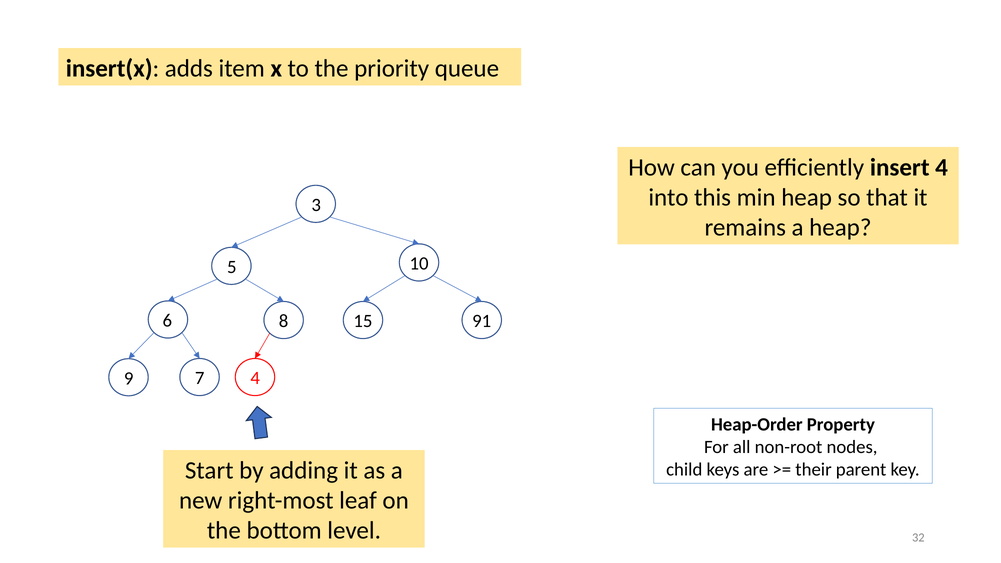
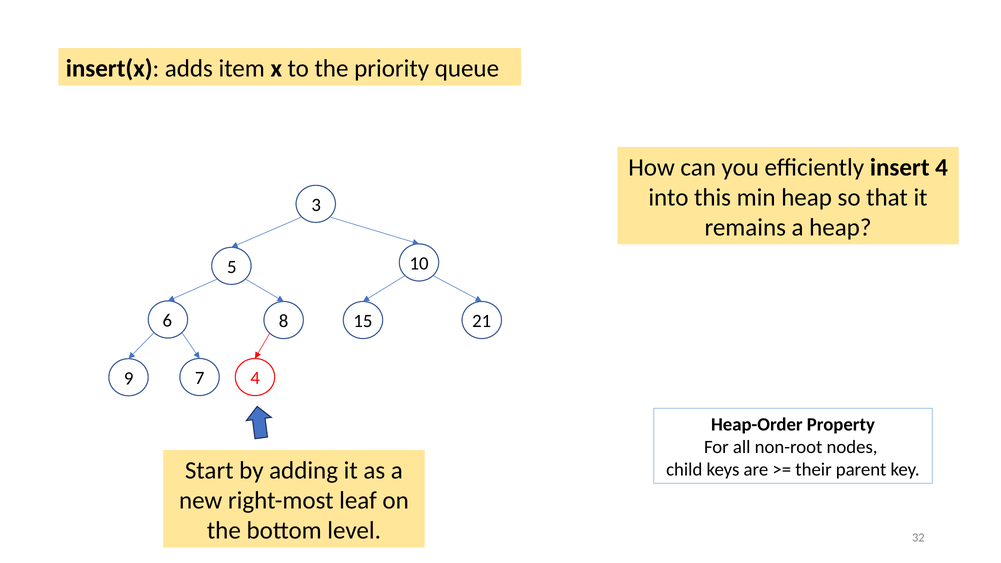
91: 91 -> 21 (482, 321)
